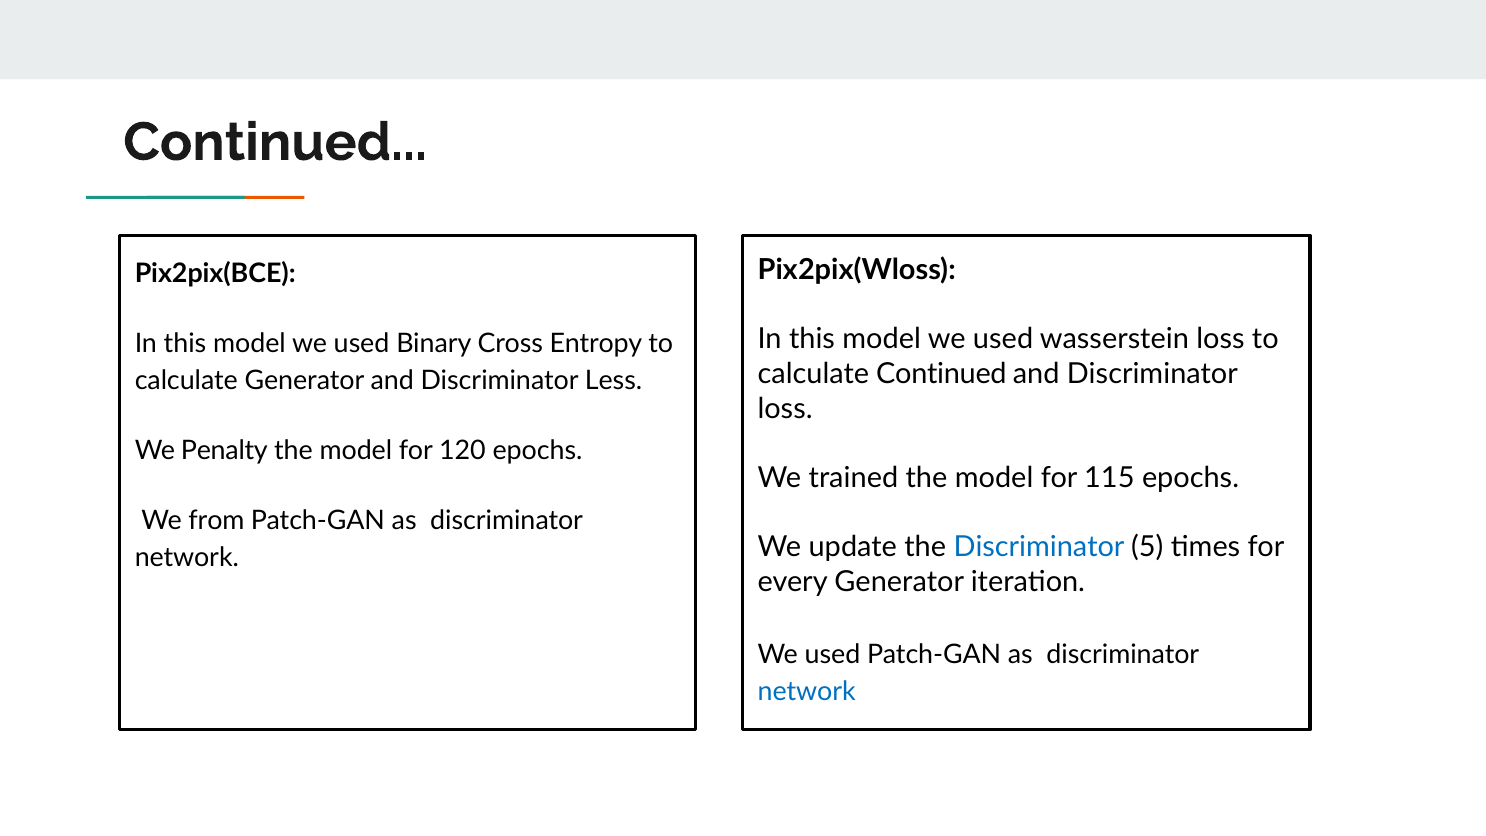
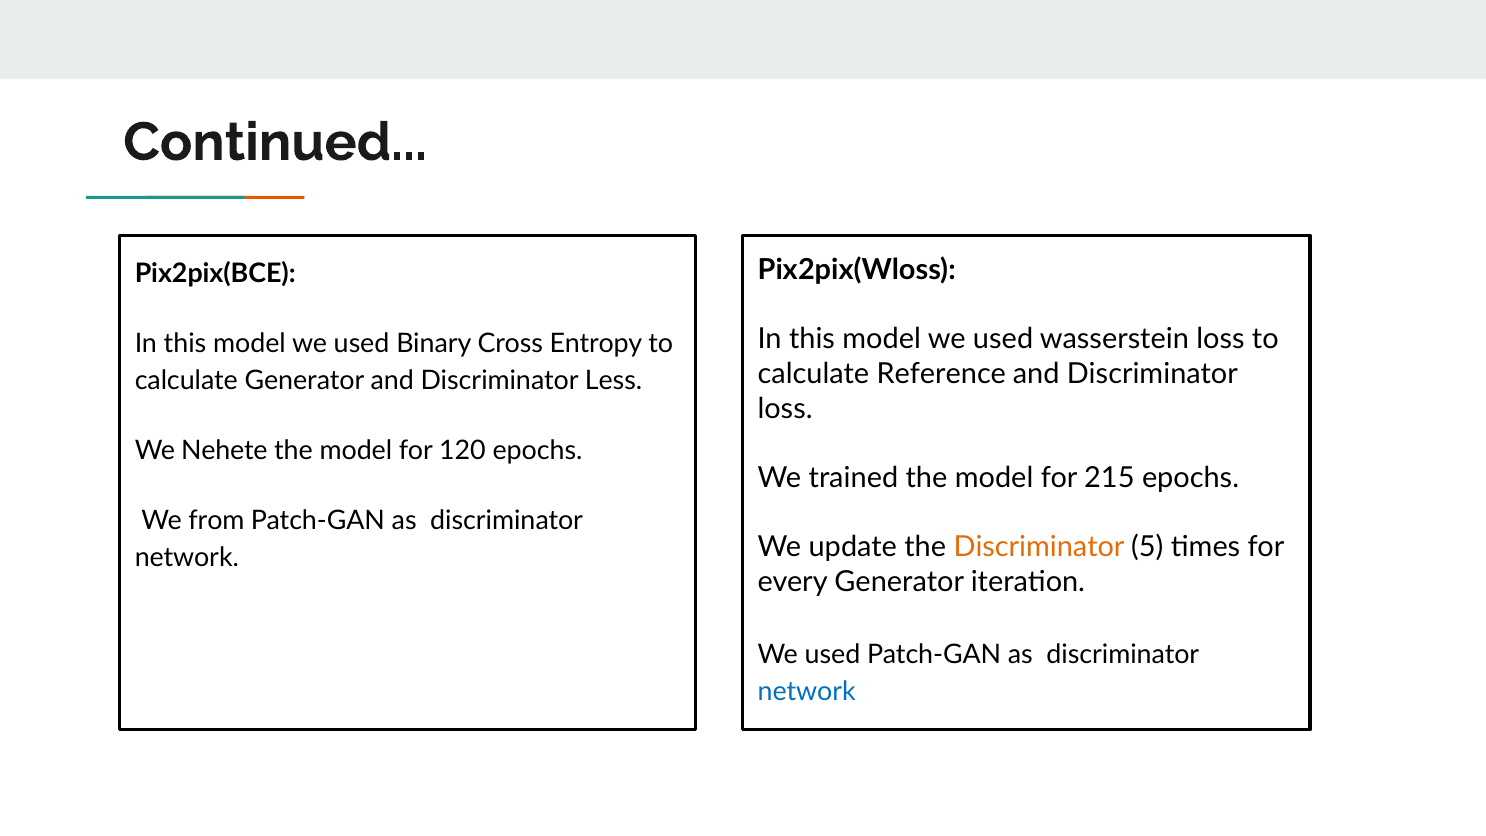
calculate Continued: Continued -> Reference (941, 374)
Penalty: Penalty -> Nehete (224, 450)
115: 115 -> 215 (1109, 478)
Discriminator colour: blue -> orange (1039, 547)
